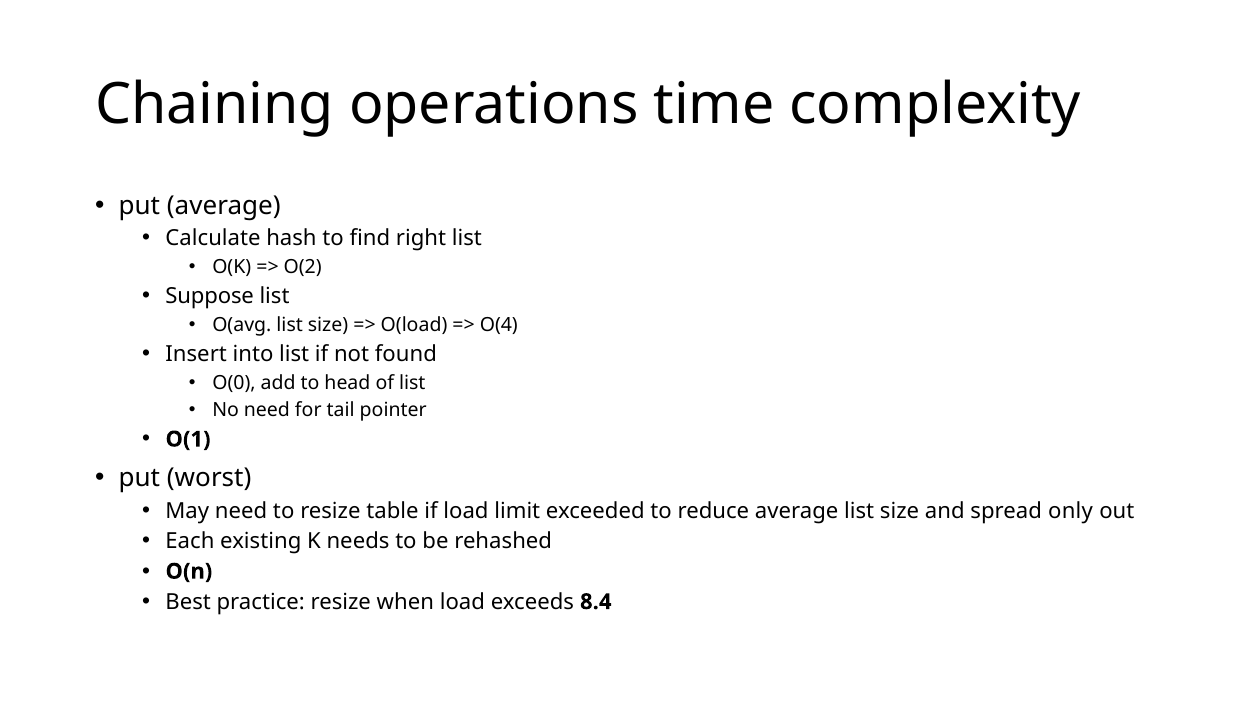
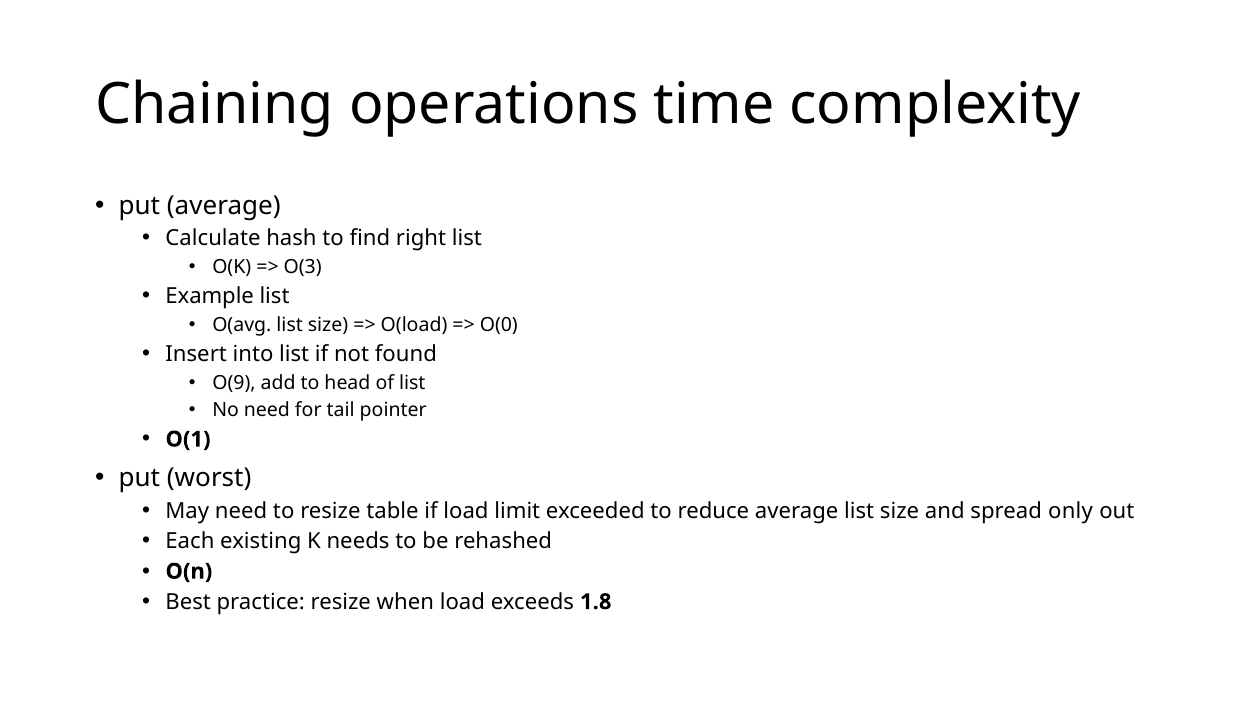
O(2: O(2 -> O(3 (303, 267)
Suppose: Suppose -> Example (210, 296)
O(4: O(4 -> O(0 (499, 325)
O(0: O(0 -> O(9 (234, 383)
8.4: 8.4 -> 1.8 (596, 602)
